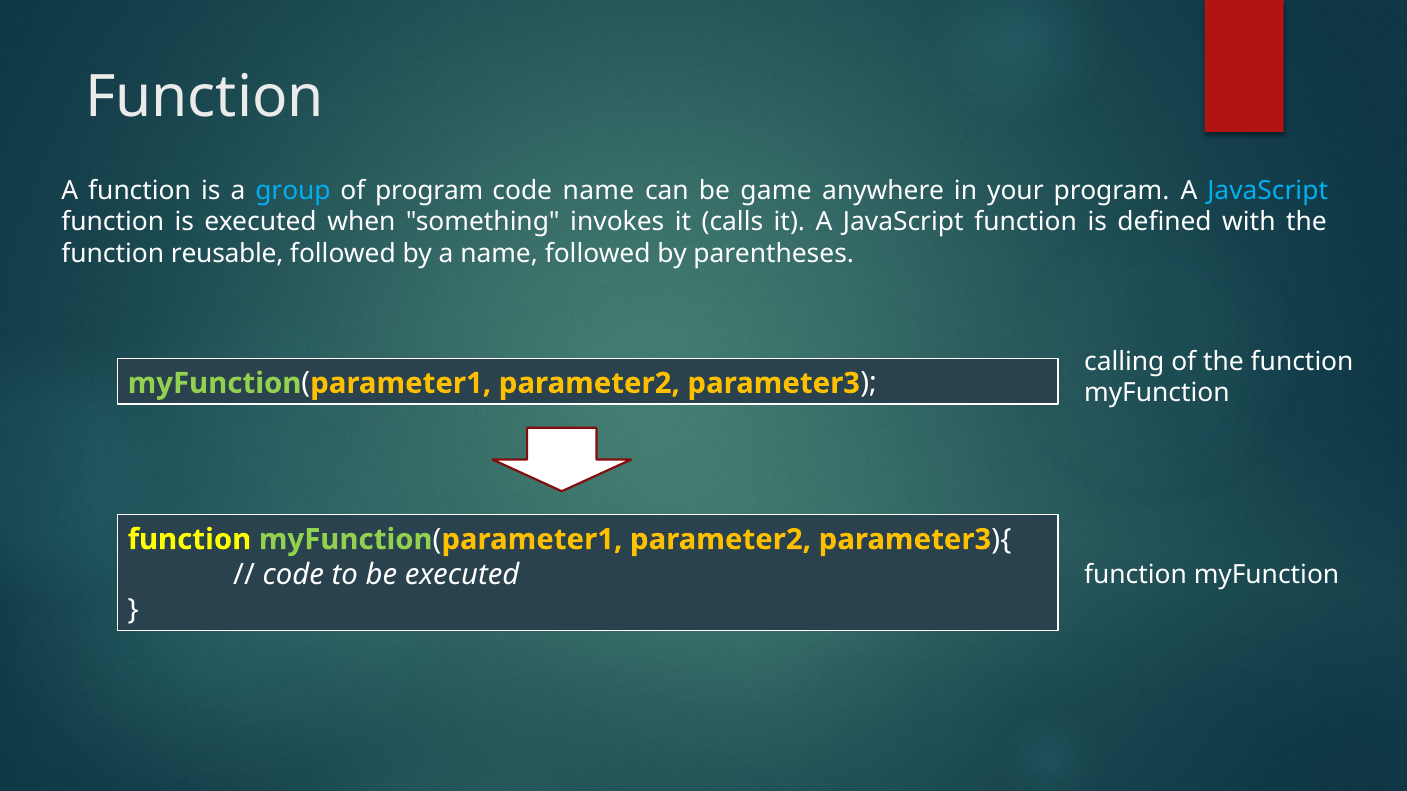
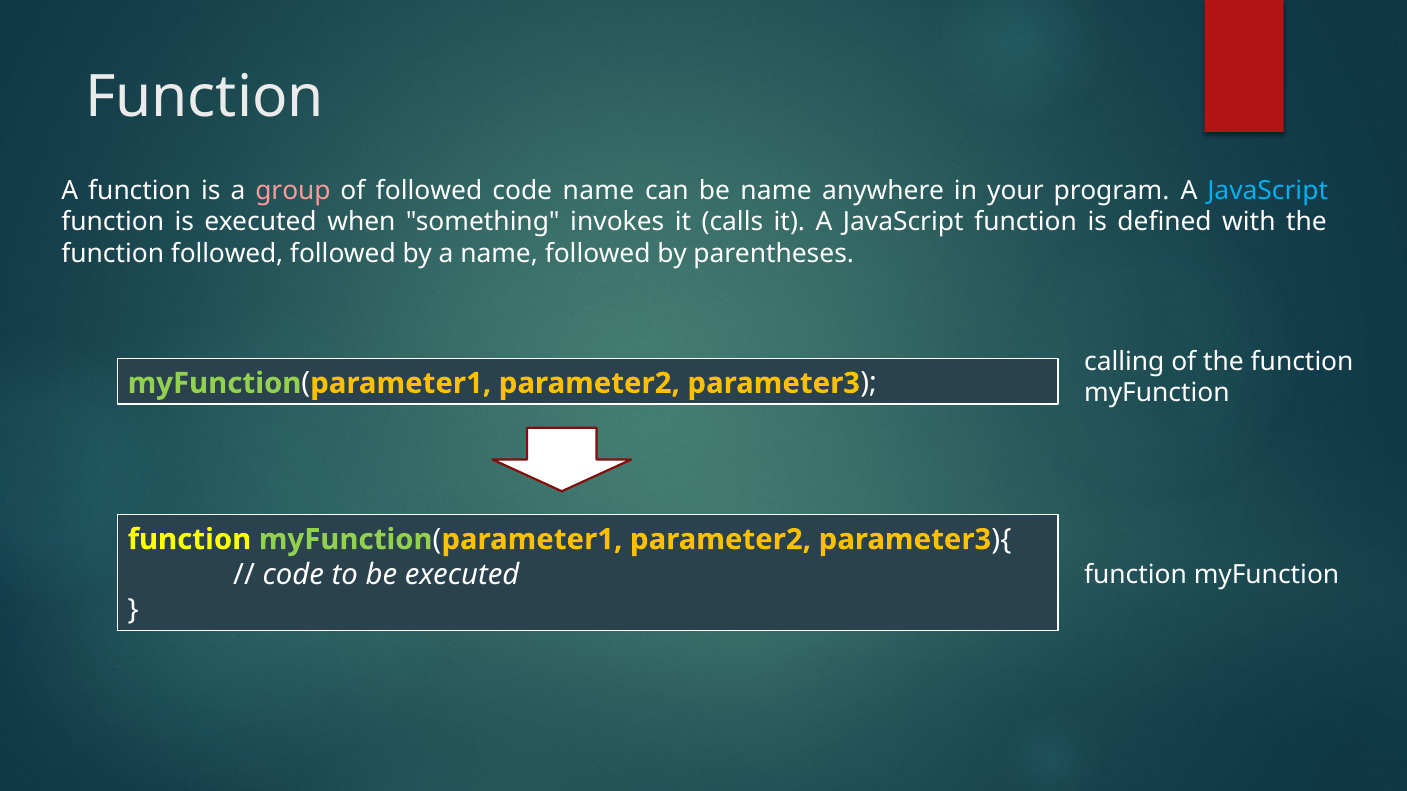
group colour: light blue -> pink (293, 191)
of program: program -> followed (429, 191)
be game: game -> name (776, 191)
function reusable: reusable -> followed (227, 254)
